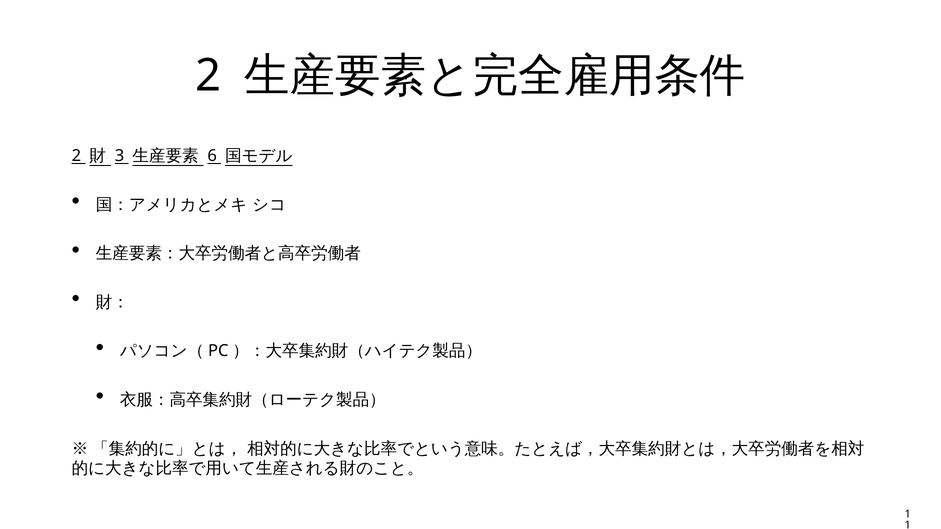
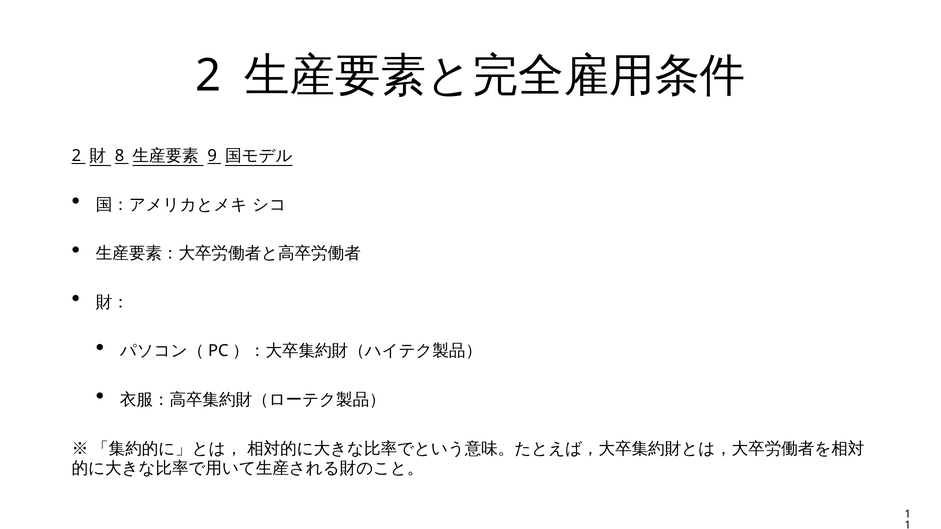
3: 3 -> 8 (119, 156)
6: 6 -> 9 (212, 156)
